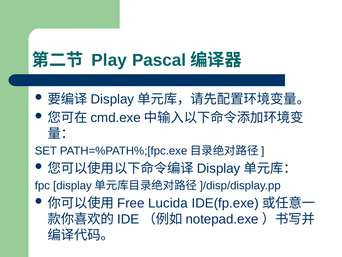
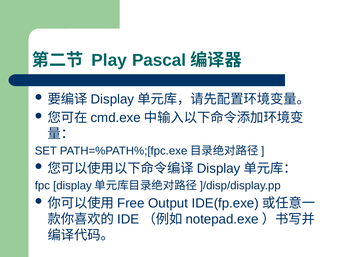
Lucida: Lucida -> Output (168, 203)
